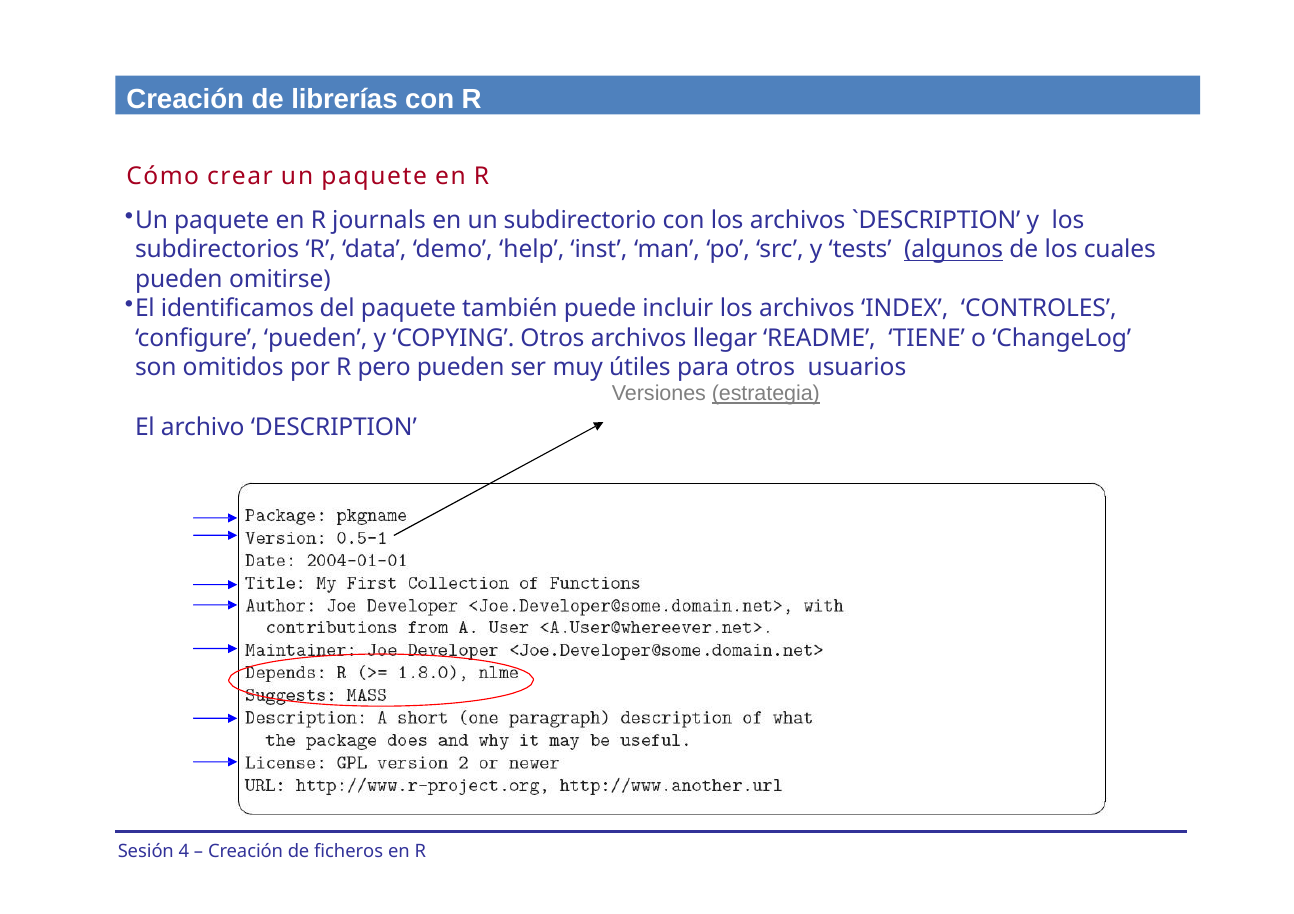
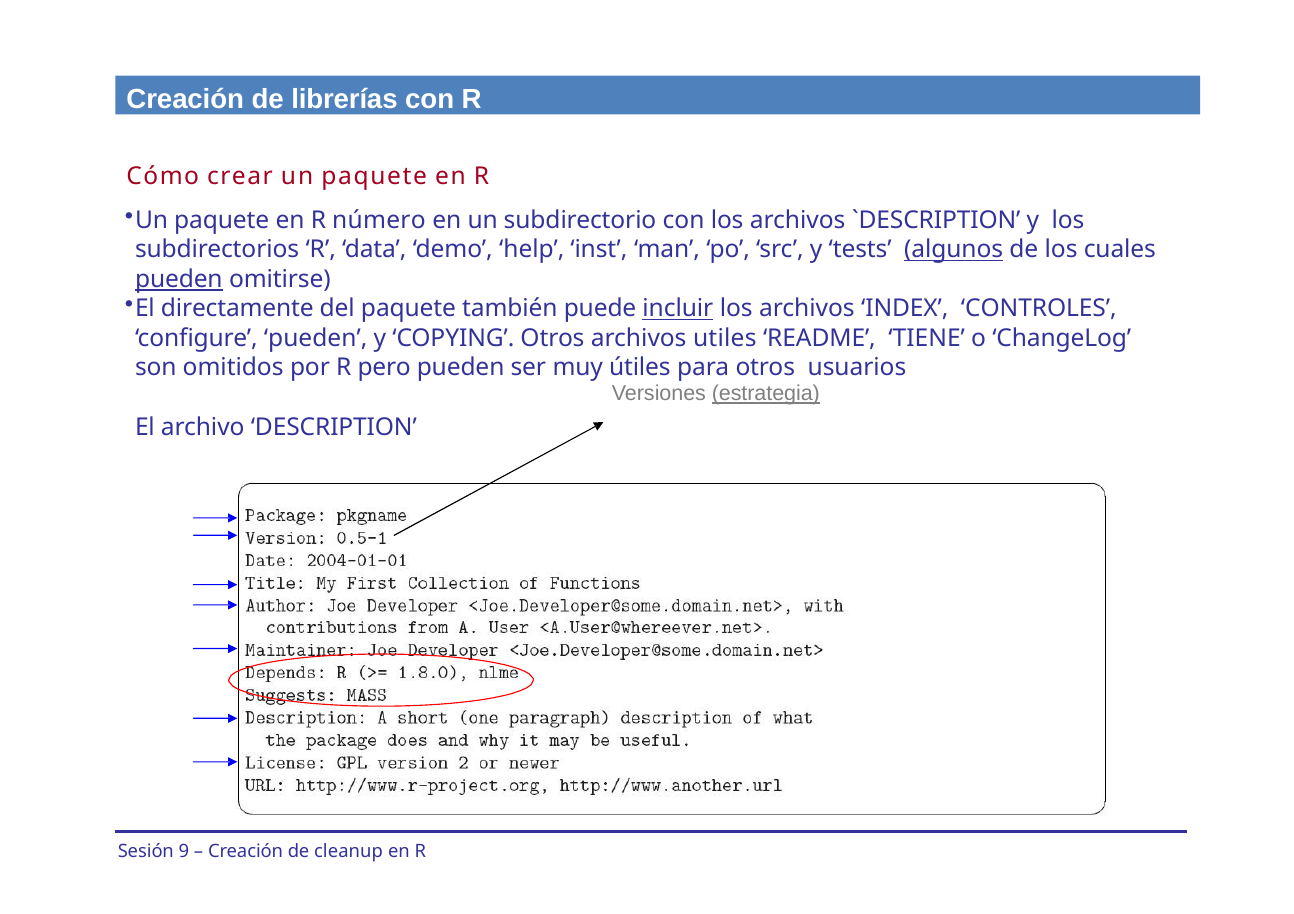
journals: journals -> número (379, 220)
pueden underline: none -> present (179, 279)
identificamos: identificamos -> directamente (237, 309)
incluir underline: none -> present (678, 309)
llegar: llegar -> utiles (725, 338)
4: 4 -> 9 (184, 851)
ficheros: ficheros -> cleanup (349, 851)
